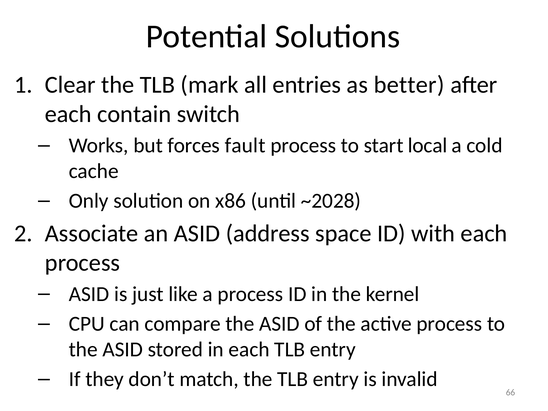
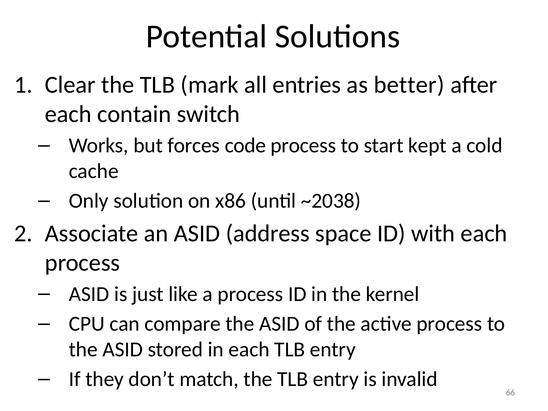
fault: fault -> code (245, 146)
local: local -> kept (428, 146)
~2028: ~2028 -> ~2038 (331, 201)
